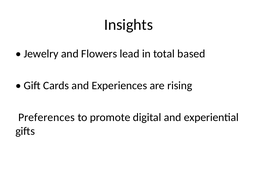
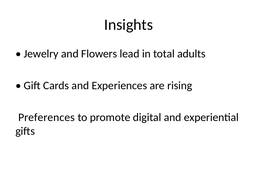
based: based -> adults (191, 54)
